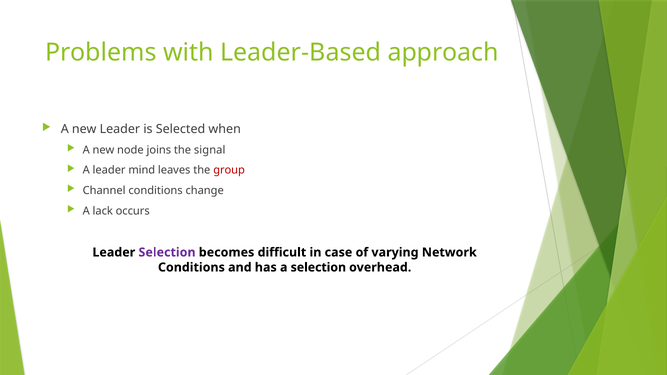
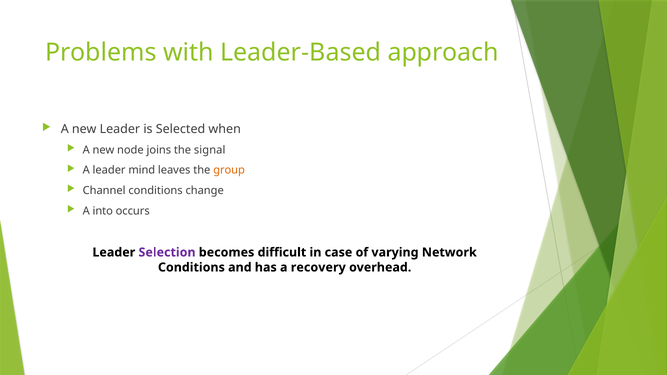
group colour: red -> orange (229, 170)
lack: lack -> into (103, 211)
a selection: selection -> recovery (318, 267)
